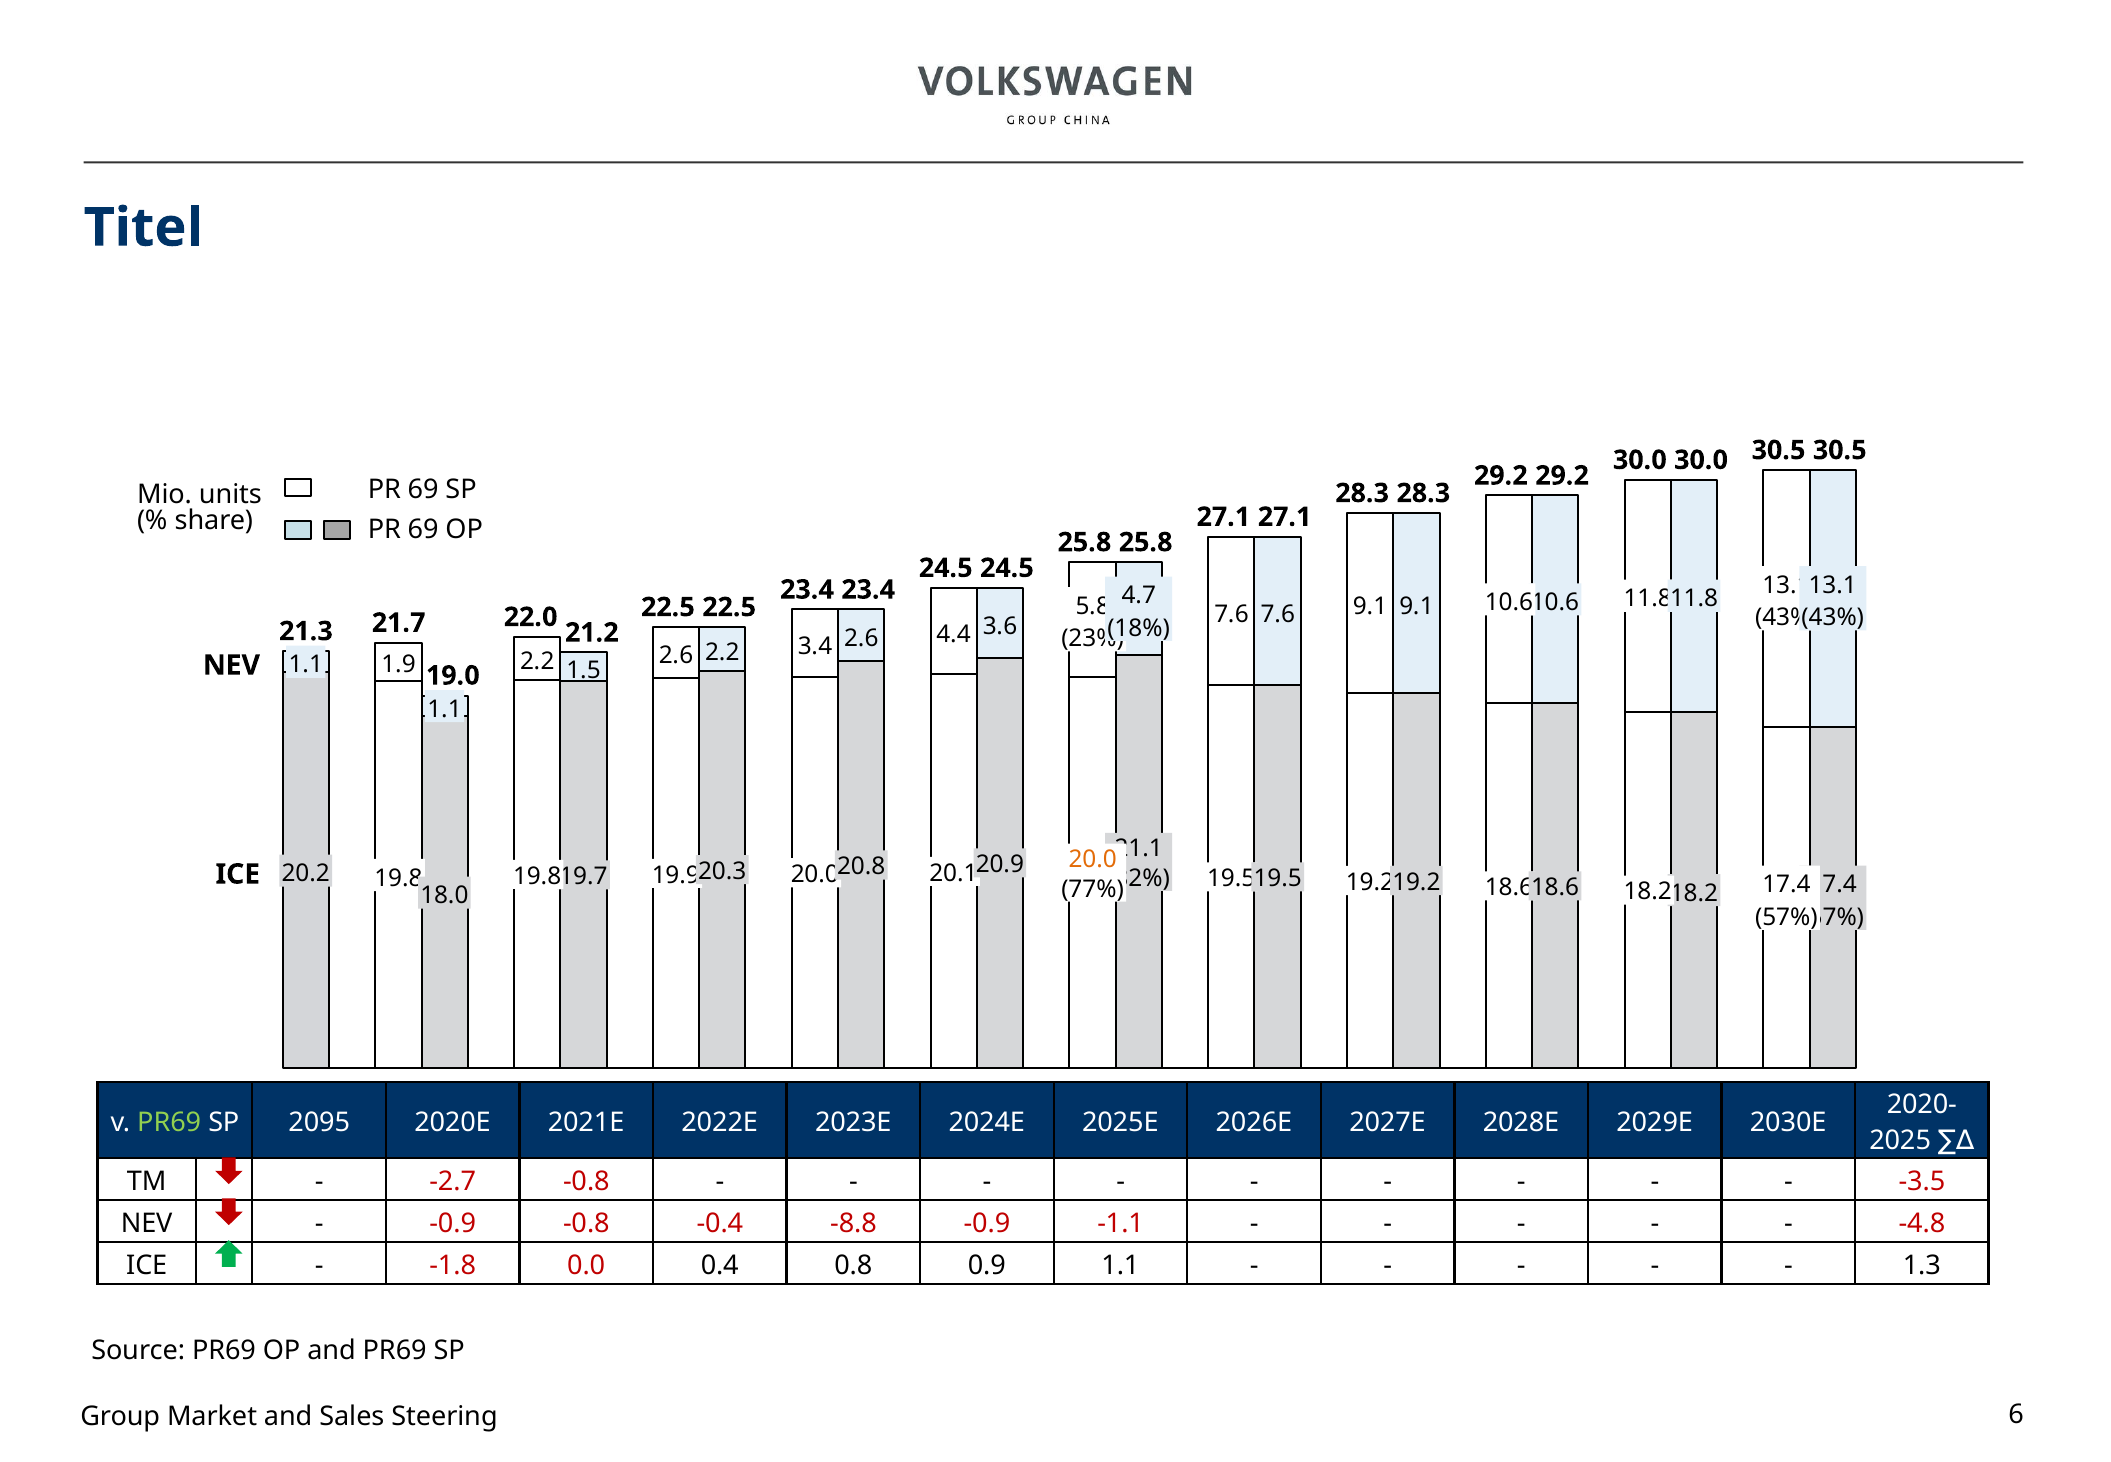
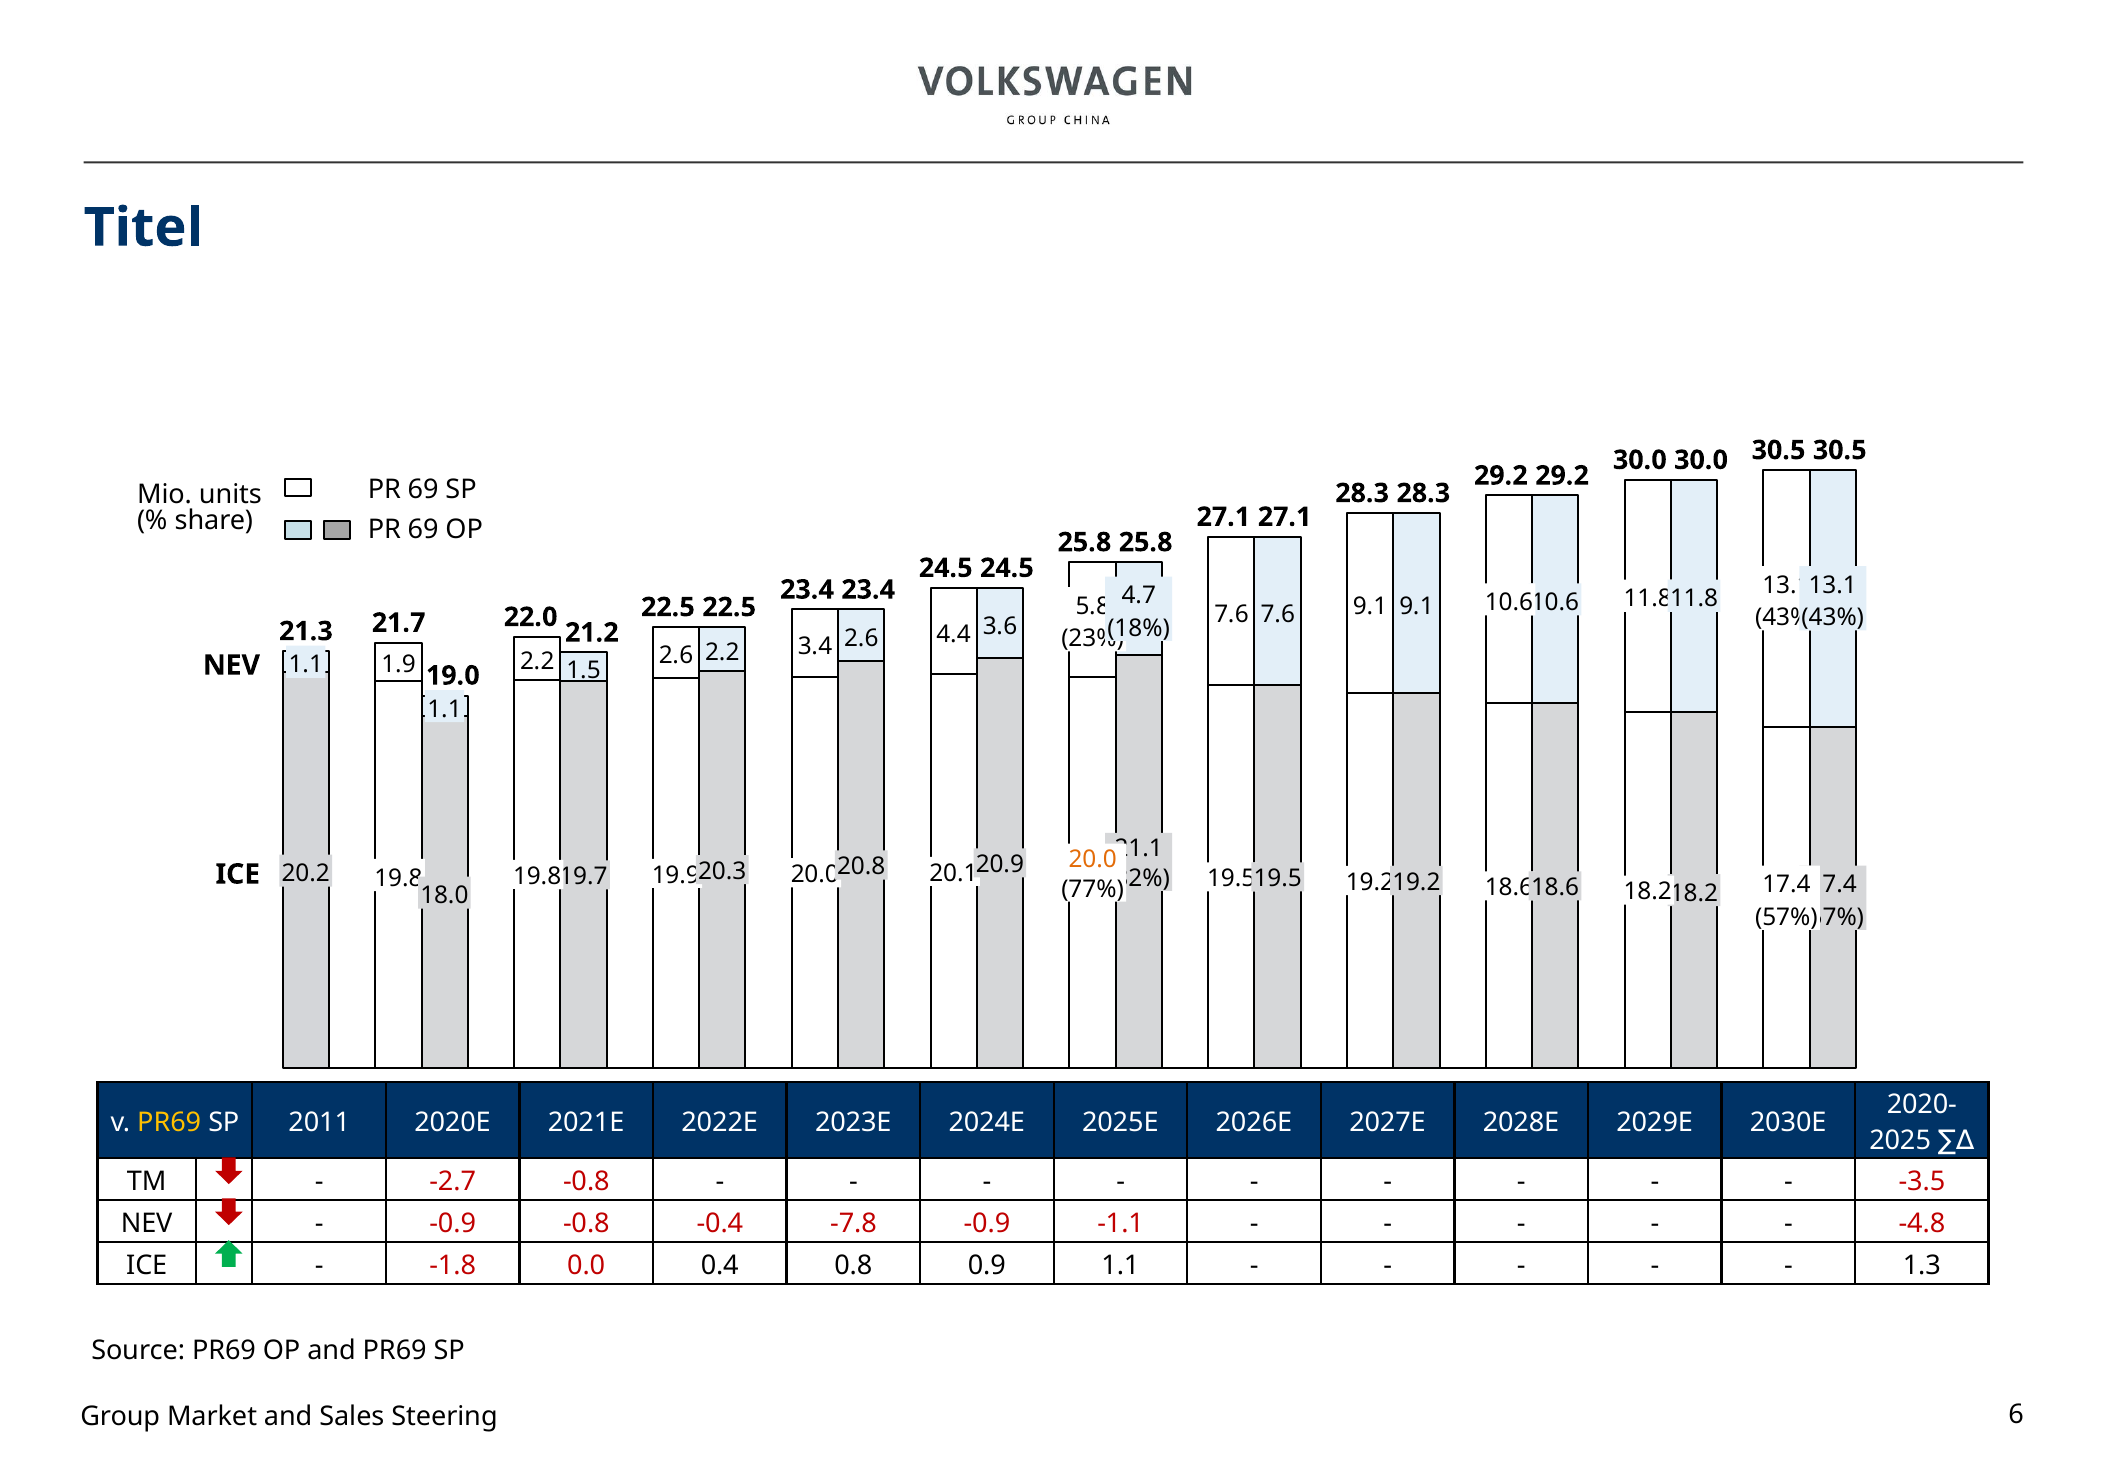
PR69 colour: light green -> yellow (169, 1122)
2095: 2095 -> 2011 (319, 1122)
-8.8: -8.8 -> -7.8 (854, 1223)
